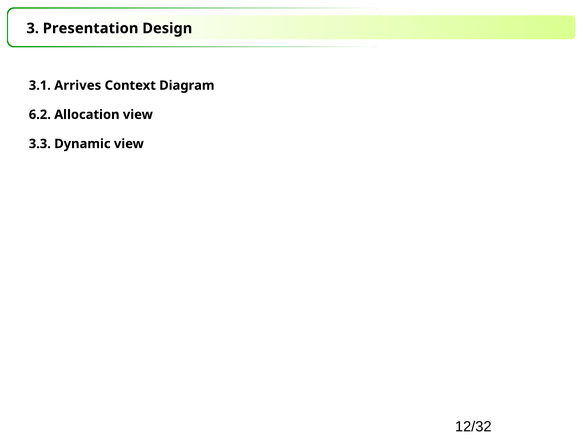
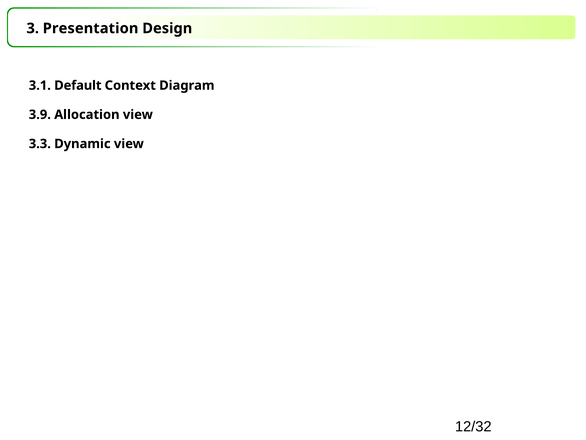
Arrives: Arrives -> Default (78, 85)
6.2: 6.2 -> 3.9 (40, 114)
